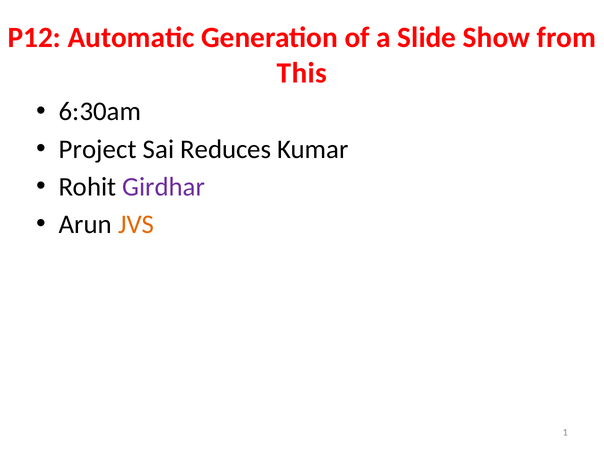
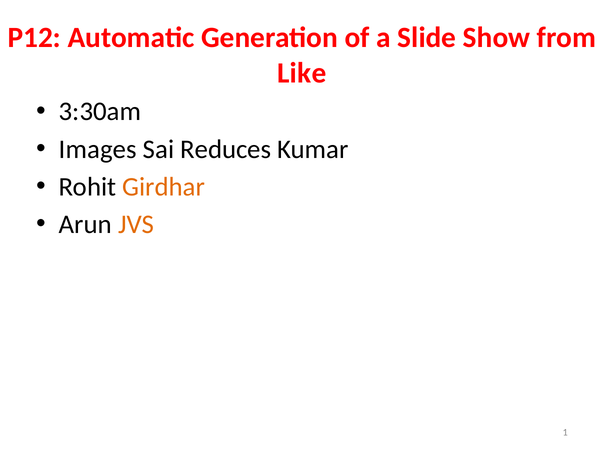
This: This -> Like (302, 73)
6:30am: 6:30am -> 3:30am (100, 112)
Project: Project -> Images (98, 149)
Girdhar colour: purple -> orange (164, 187)
